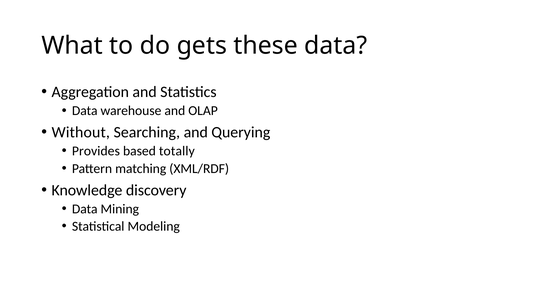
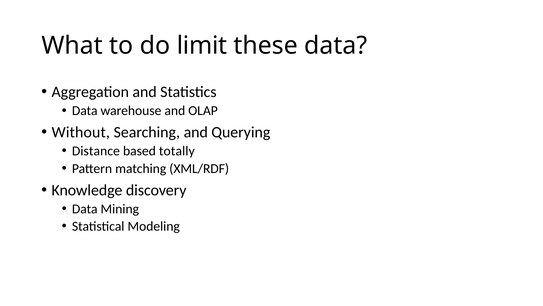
gets: gets -> limit (202, 46)
Provides: Provides -> Distance (96, 151)
